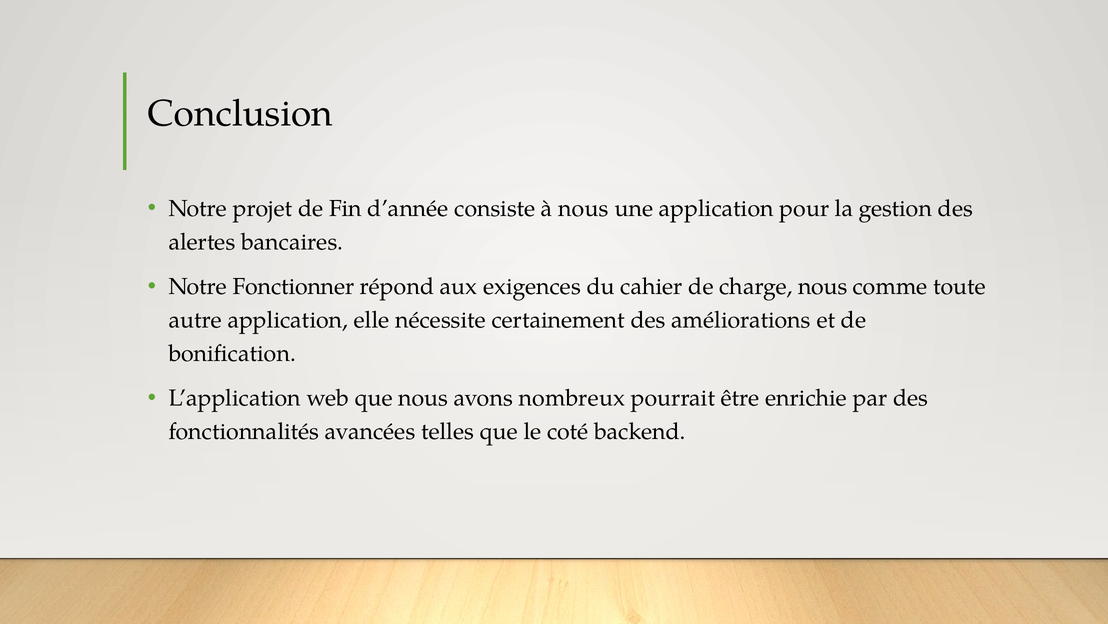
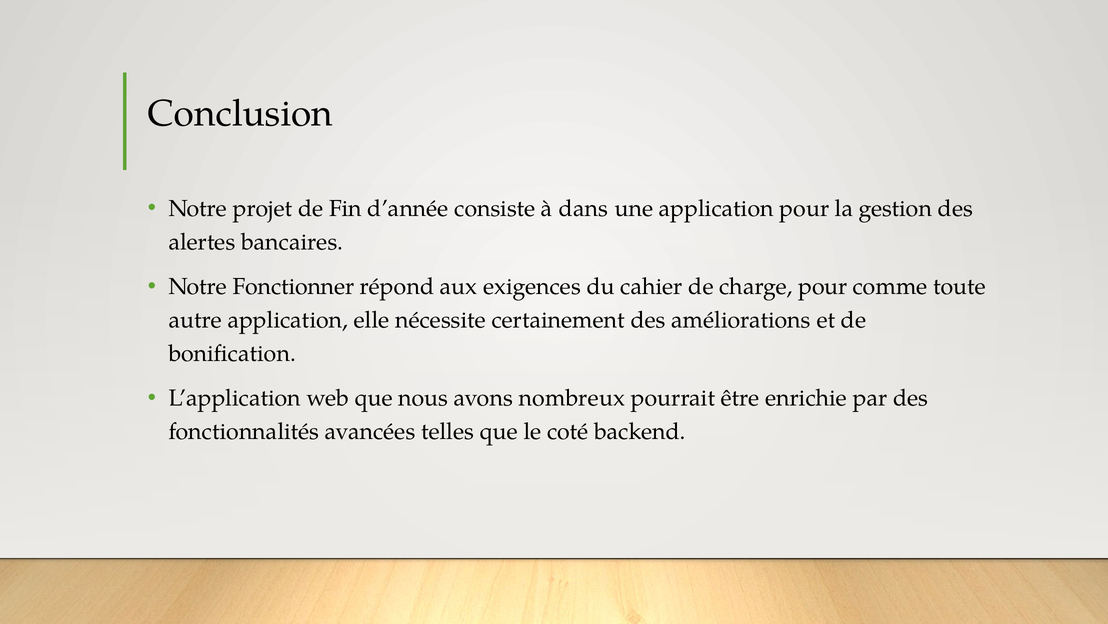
à nous: nous -> dans (583, 208)
charge nous: nous -> pour (823, 286)
